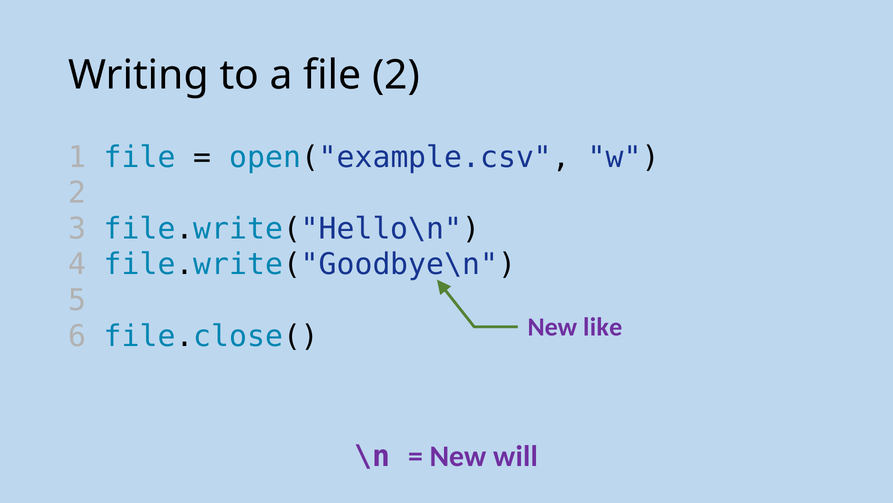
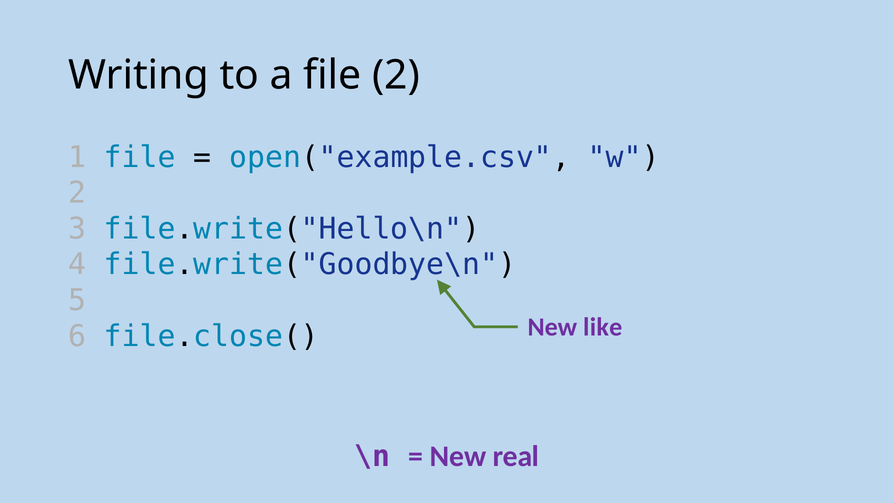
will: will -> real (516, 456)
